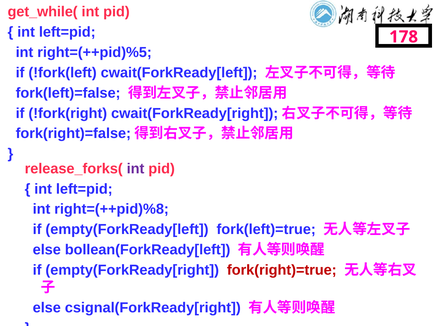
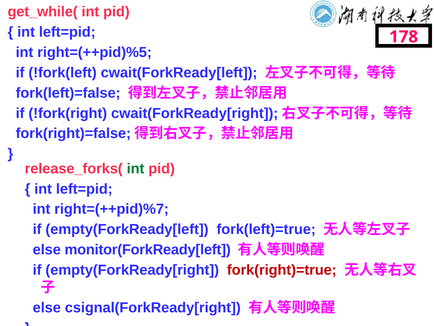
int colour: purple -> green (136, 168)
right=(++pid)%8: right=(++pid)%8 -> right=(++pid)%7 (112, 209)
bollean(ForkReady[left: bollean(ForkReady[left -> monitor(ForkReady[left (148, 249)
